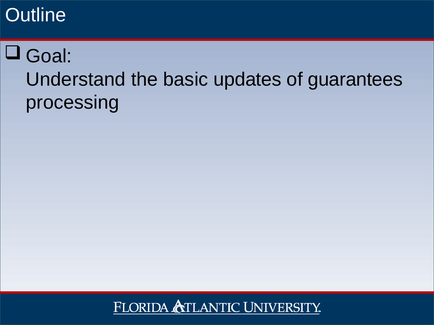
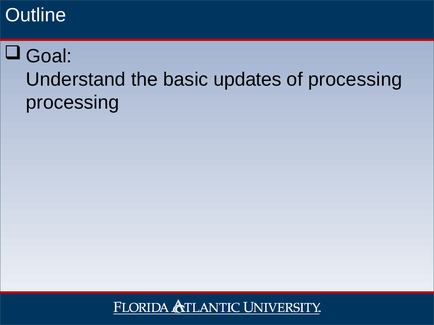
of guarantees: guarantees -> processing (355, 79)
